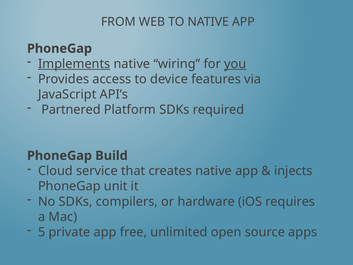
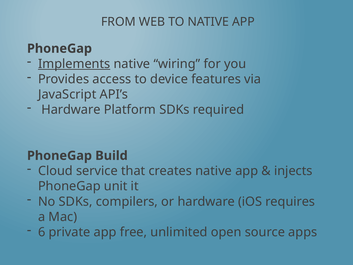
you underline: present -> none (235, 64)
Partnered: Partnered -> Hardware (71, 110)
5: 5 -> 6 (42, 232)
